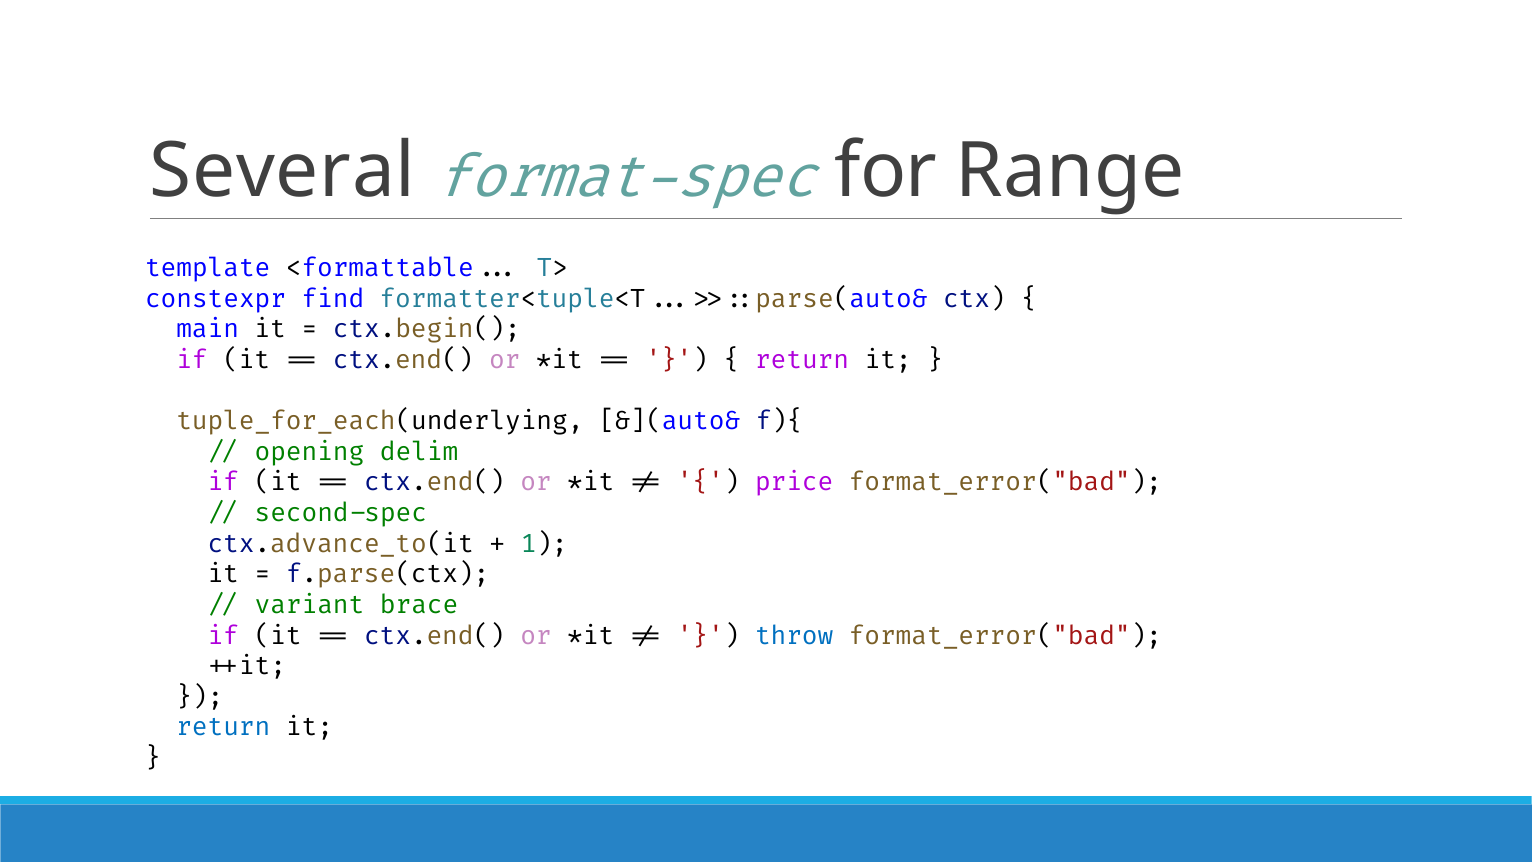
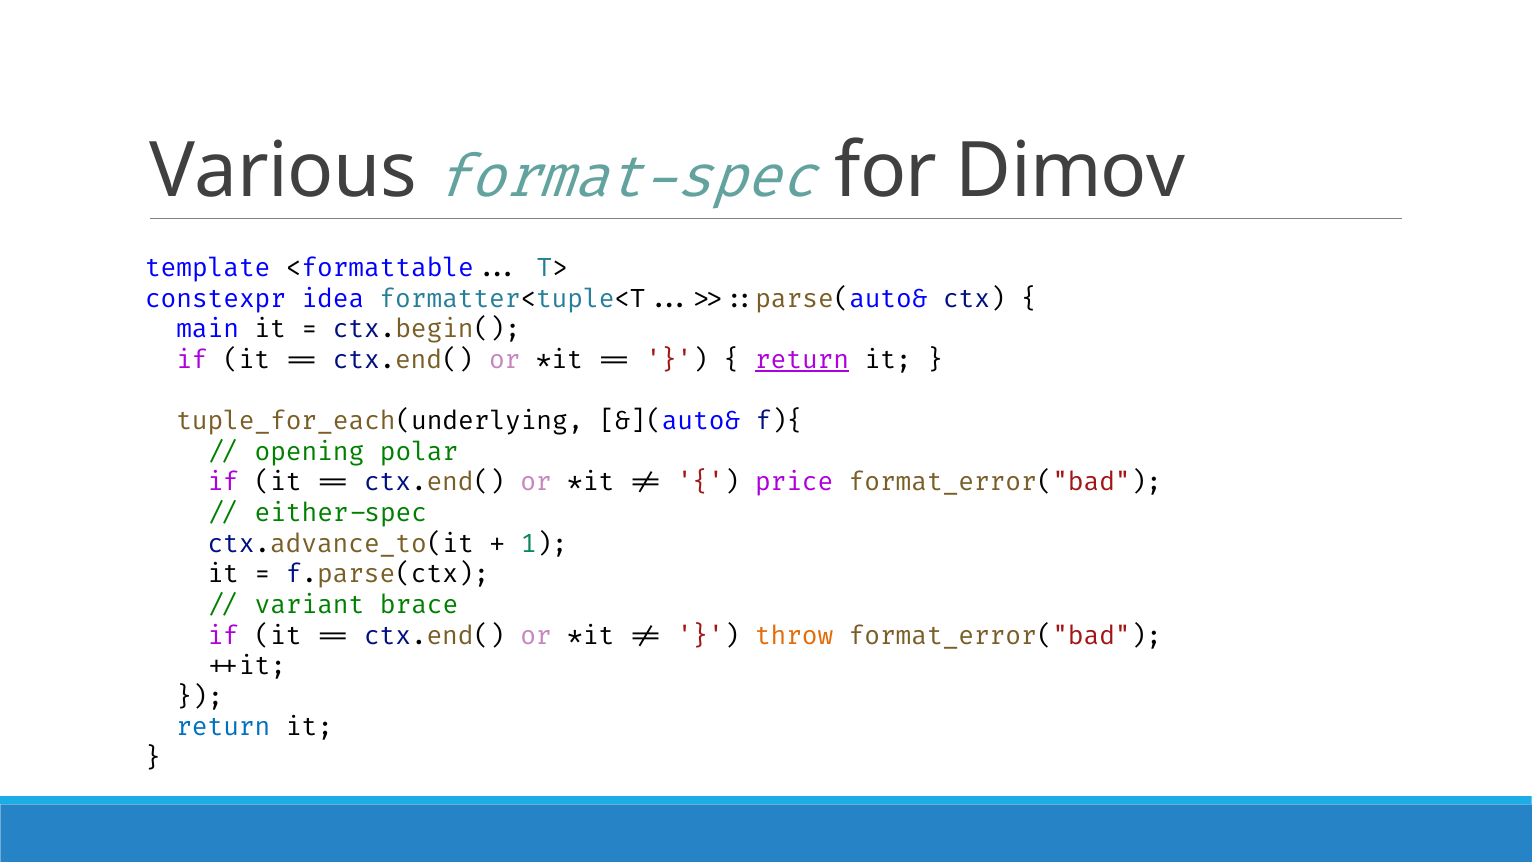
Several: Several -> Various (283, 172)
Range: Range -> Dimov (1071, 172)
find: find -> idea (333, 299)
return underline: none -> present (802, 360)
delim: delim -> polar (419, 452)
second-spec: second-spec -> either-spec (341, 513)
throw colour: blue -> orange (794, 635)
